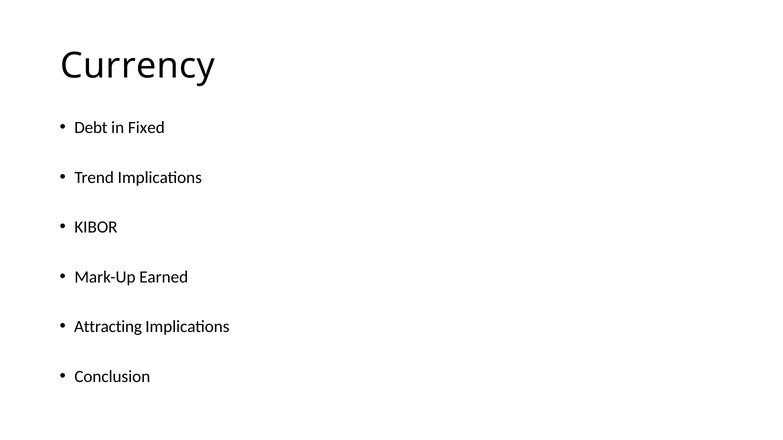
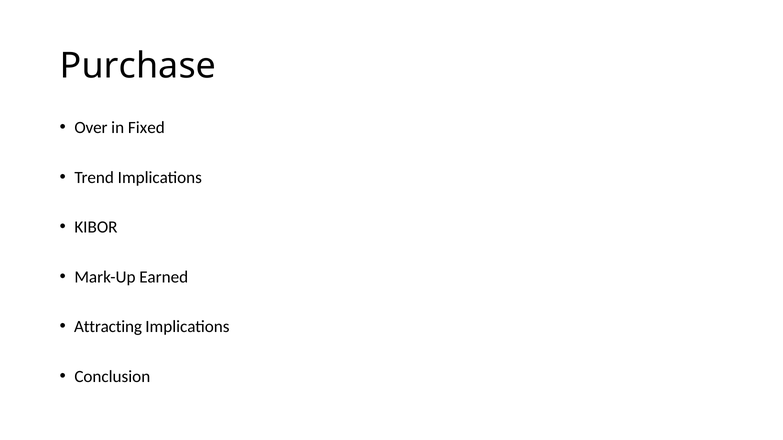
Currency: Currency -> Purchase (138, 66)
Debt: Debt -> Over (91, 128)
